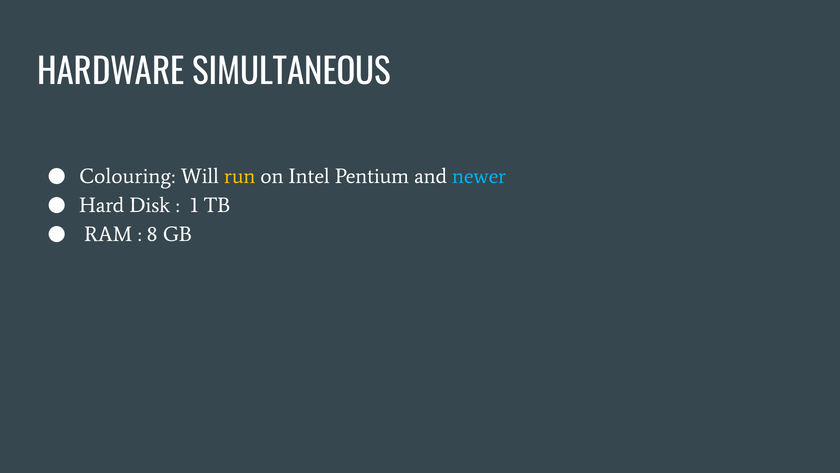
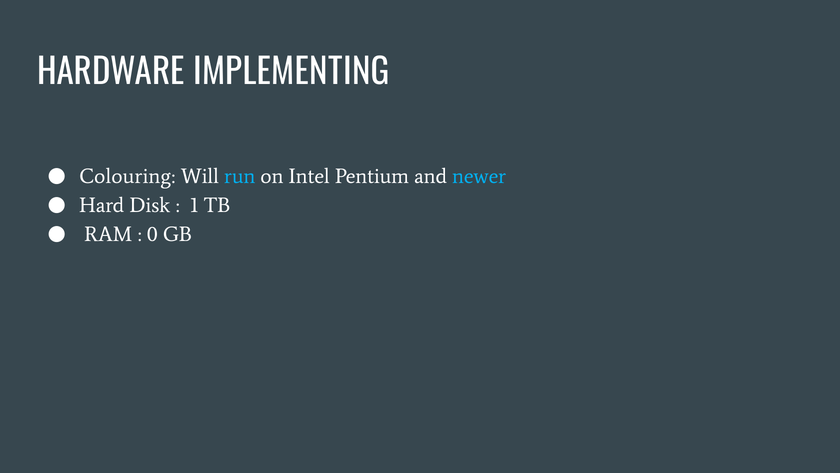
SIMULTANEOUS: SIMULTANEOUS -> IMPLEMENTING (291, 73)
run colour: yellow -> light blue (240, 176)
8: 8 -> 0 (152, 234)
